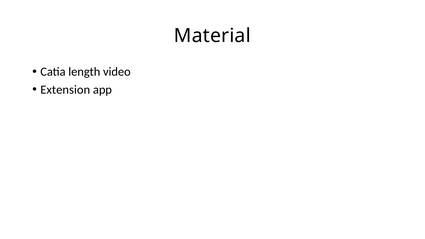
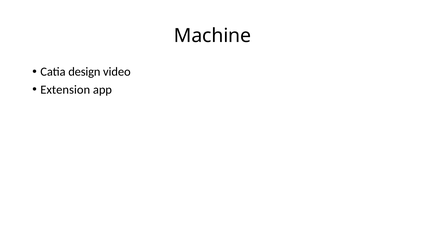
Material: Material -> Machine (213, 36)
length: length -> design (84, 72)
